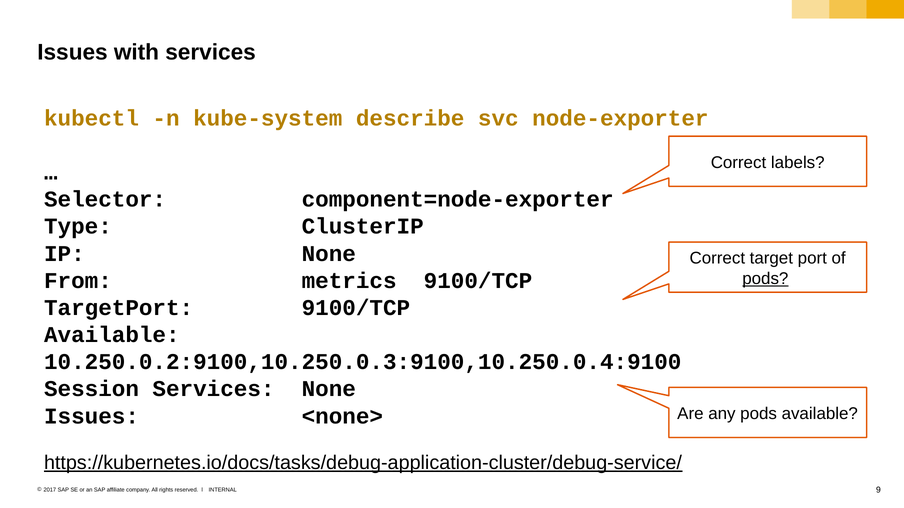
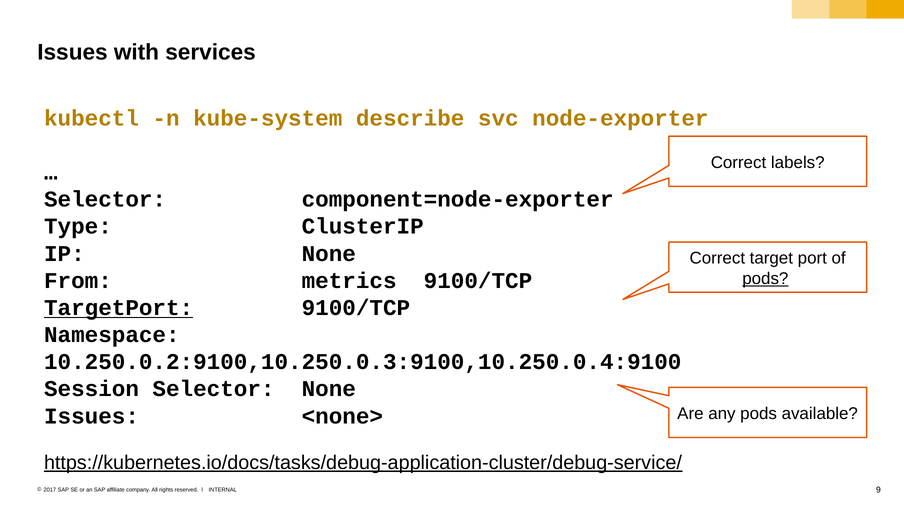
TargetPort underline: none -> present (119, 308)
Available: Available -> Namespace (112, 335)
Session Services: Services -> Selector (214, 389)
